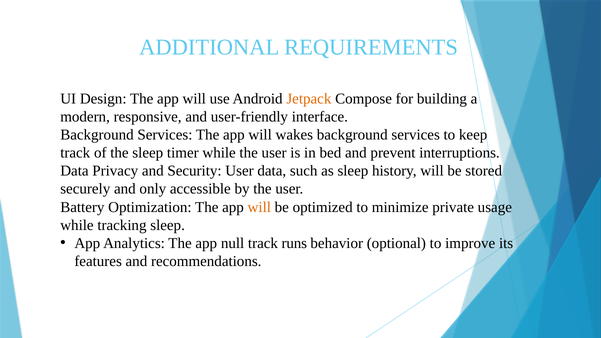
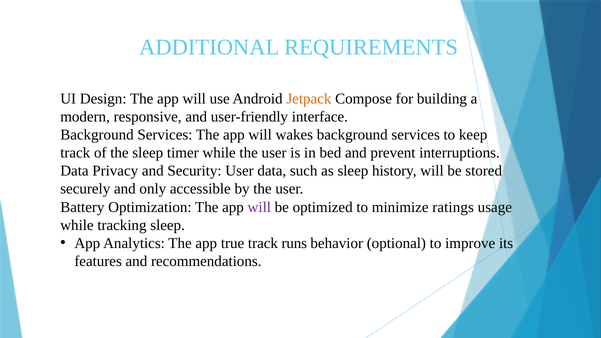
will colour: orange -> purple (259, 207)
private: private -> ratings (453, 207)
null: null -> true (233, 243)
